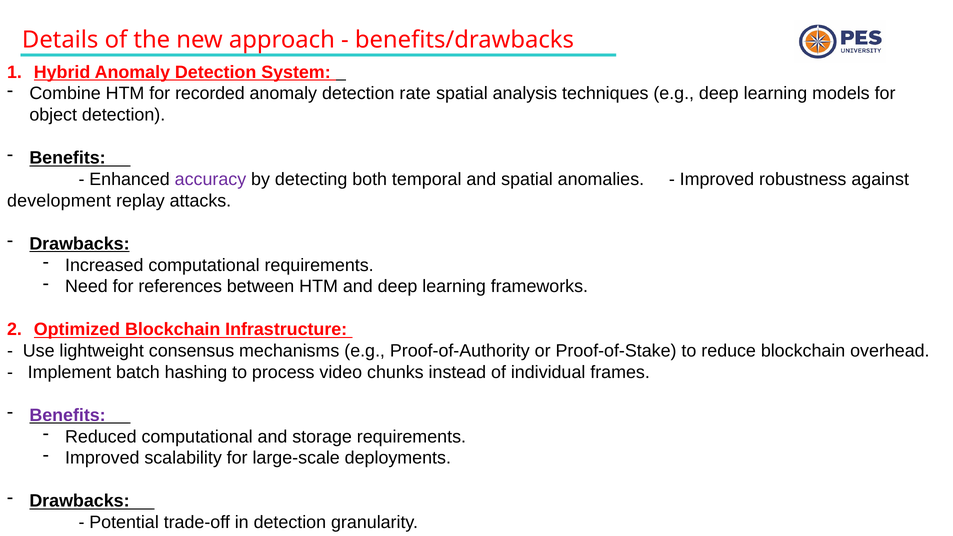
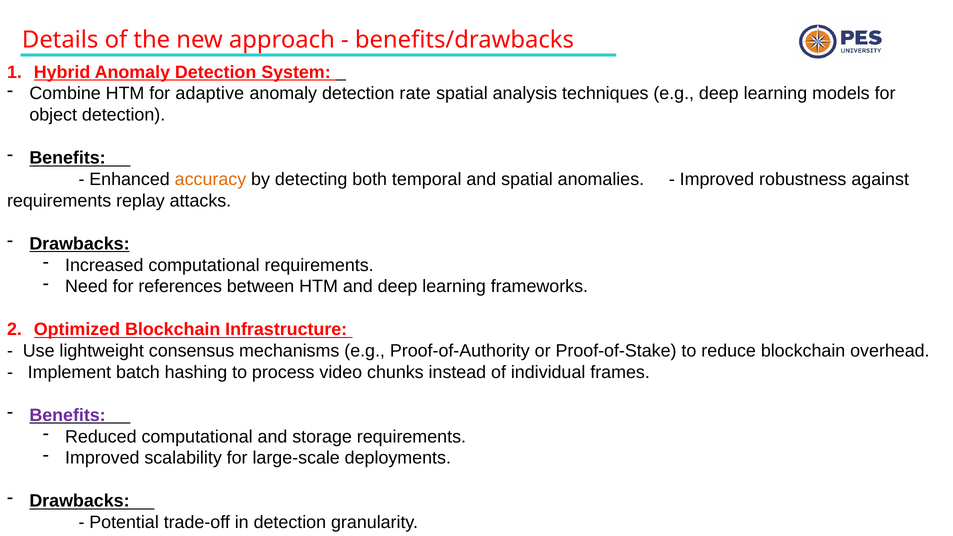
recorded: recorded -> adaptive (210, 94)
accuracy colour: purple -> orange (210, 179)
development: development -> requirements (59, 201)
